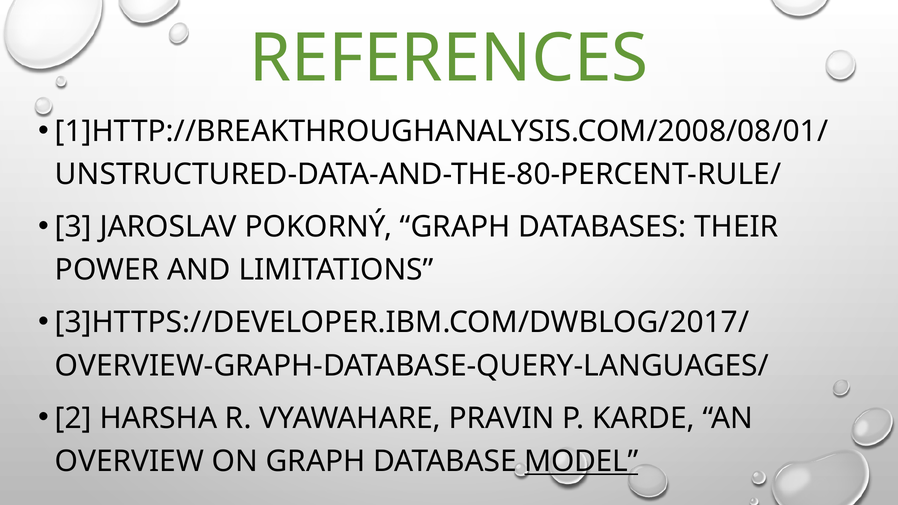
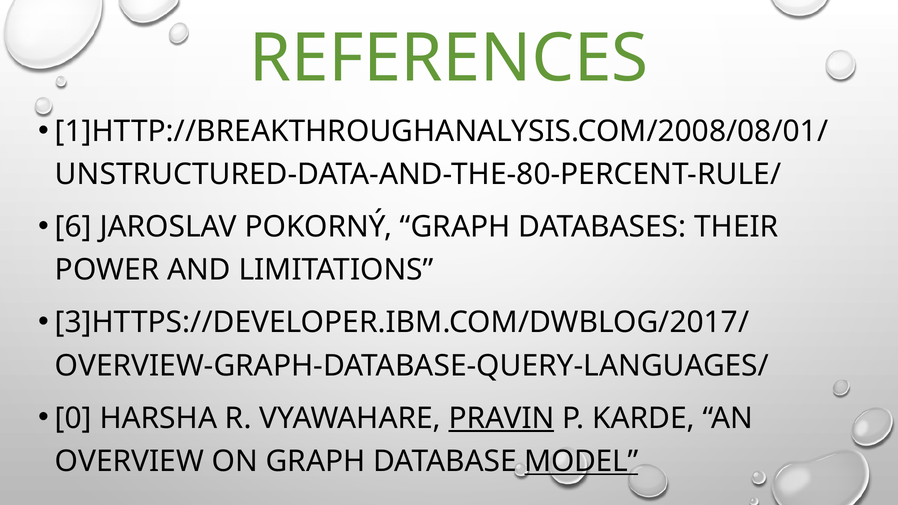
3: 3 -> 6 (73, 227)
2: 2 -> 0 (73, 418)
PRAVIN underline: none -> present (502, 418)
